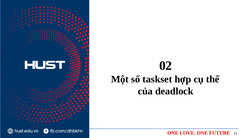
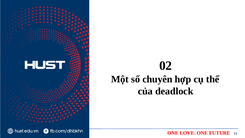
taskset: taskset -> chuyên (157, 79)
